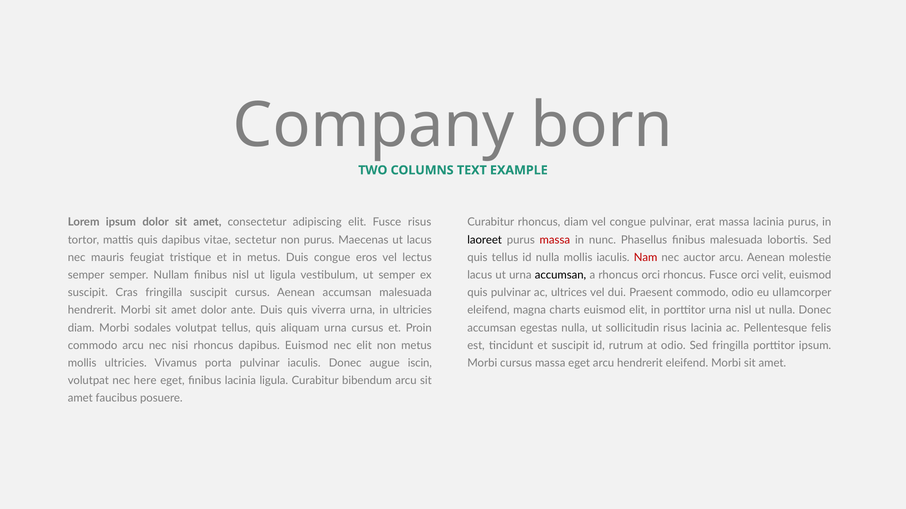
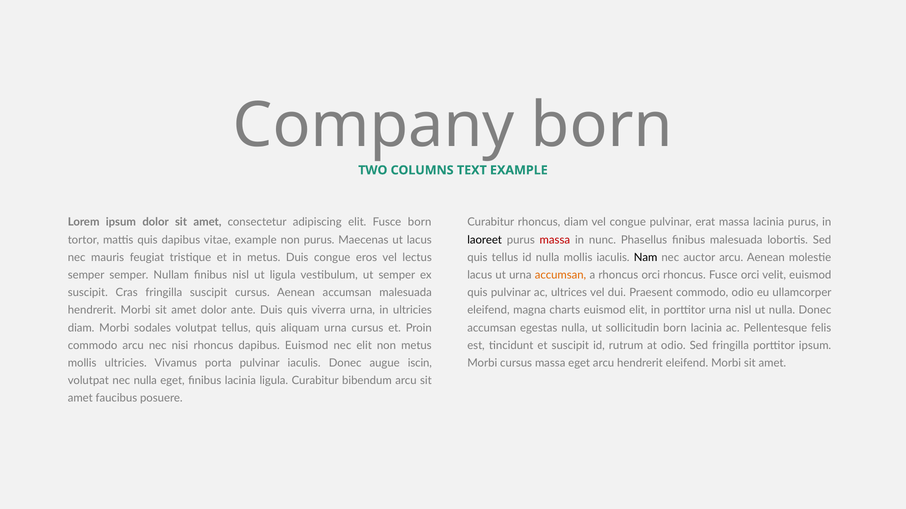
Fusce risus: risus -> born (420, 223)
vitae sectetur: sectetur -> example (256, 240)
Nam colour: red -> black (646, 258)
accumsan colour: black -> orange (560, 275)
sollicitudin risus: risus -> born (675, 328)
nec here: here -> nulla (145, 381)
